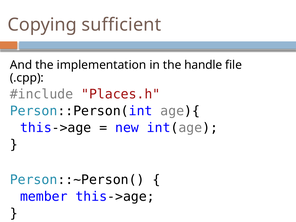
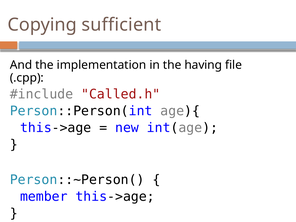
handle: handle -> having (203, 65)
Places.h: Places.h -> Called.h (121, 94)
